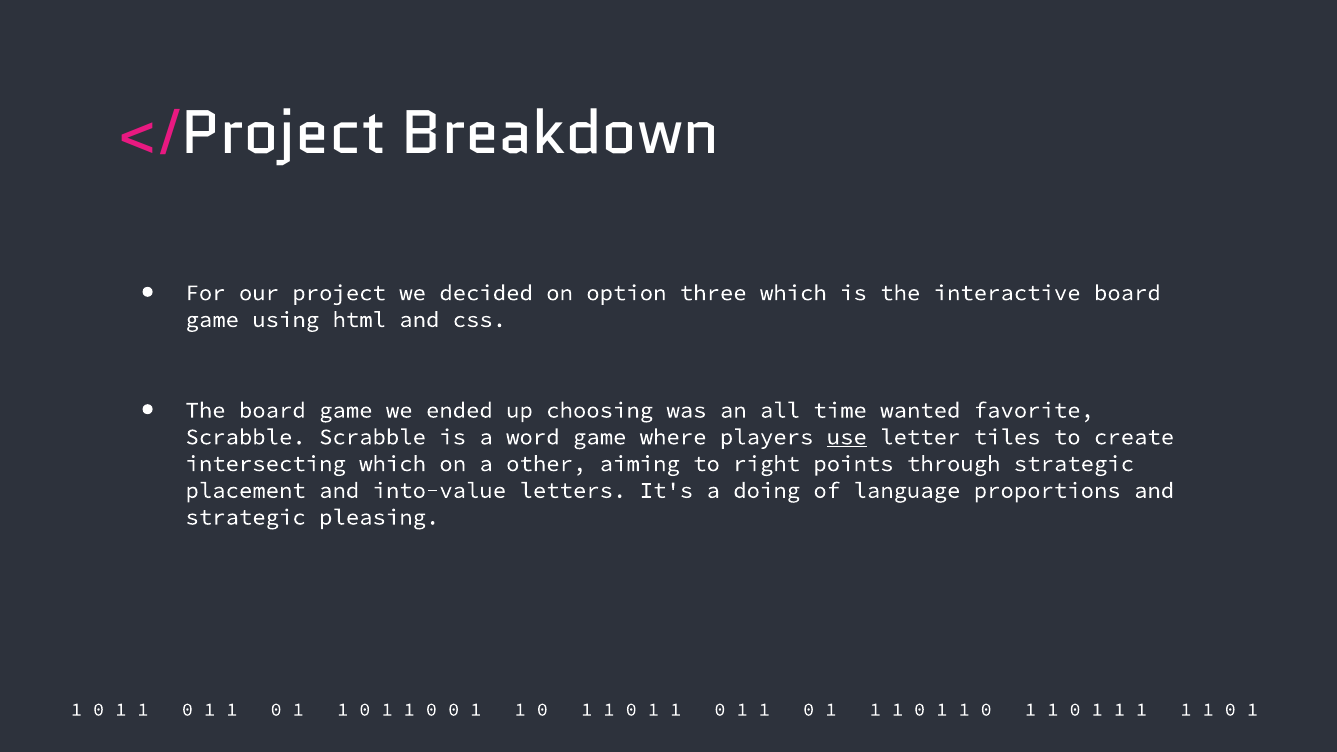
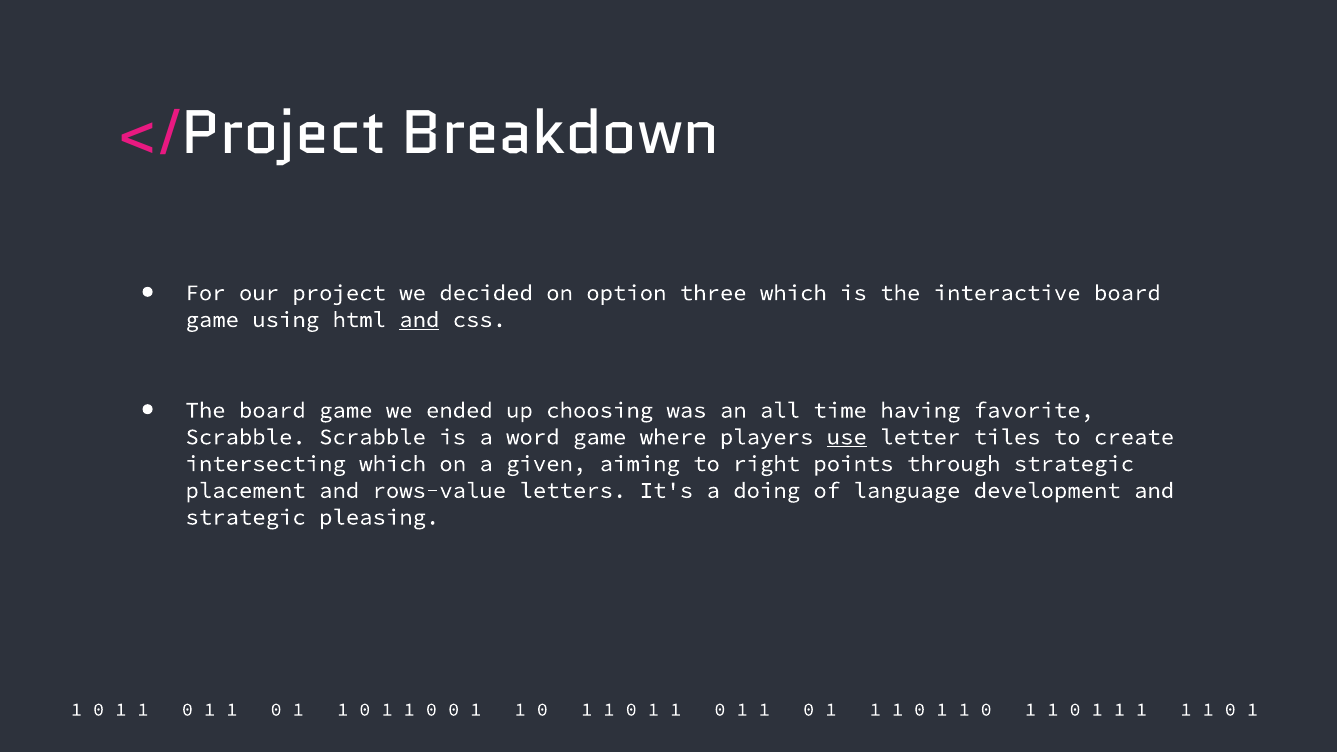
and underline: none -> present (419, 320)
wanted: wanted -> having (920, 410)
other: other -> given (546, 464)
into-value: into-value -> rows-value (439, 491)
proportions: proportions -> development (1047, 491)
